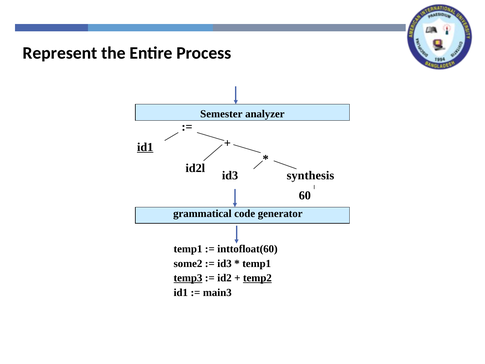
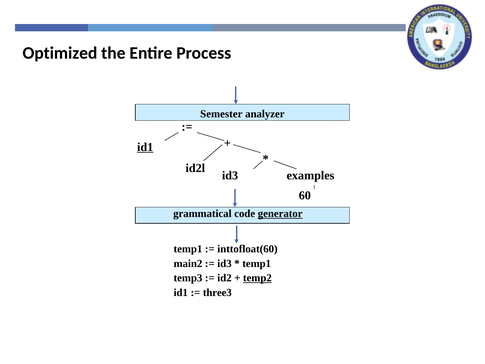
Represent: Represent -> Optimized (60, 53)
synthesis: synthesis -> examples (310, 175)
generator underline: none -> present (280, 214)
some2: some2 -> main2 (188, 263)
temp3 underline: present -> none (188, 278)
main3: main3 -> three3 (217, 292)
